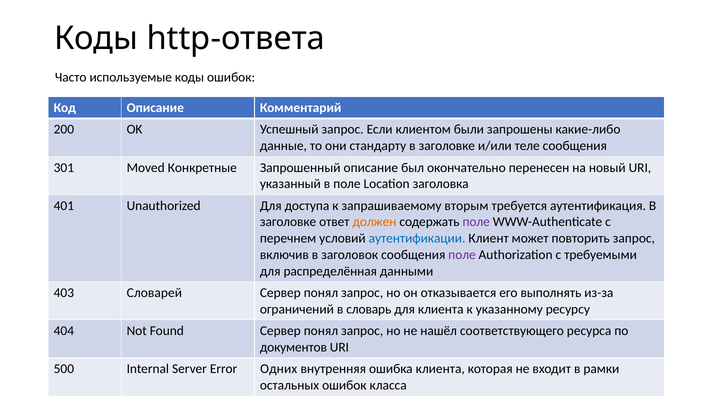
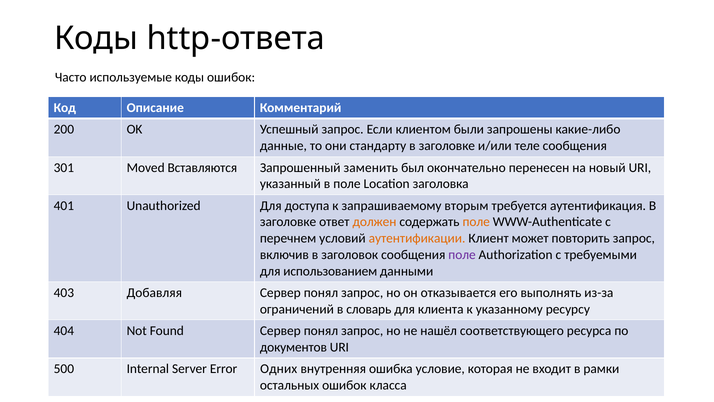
Конкретные: Конкретные -> Вставляются (202, 167)
Запрошенный описание: описание -> заменить (371, 167)
поле colour: purple -> orange (476, 222)
аутентификации colour: blue -> orange (417, 238)
распределённая: распределённая -> использованием (330, 271)
Словарей: Словарей -> Добавляя (154, 293)
ошибка клиента: клиента -> условие (440, 369)
